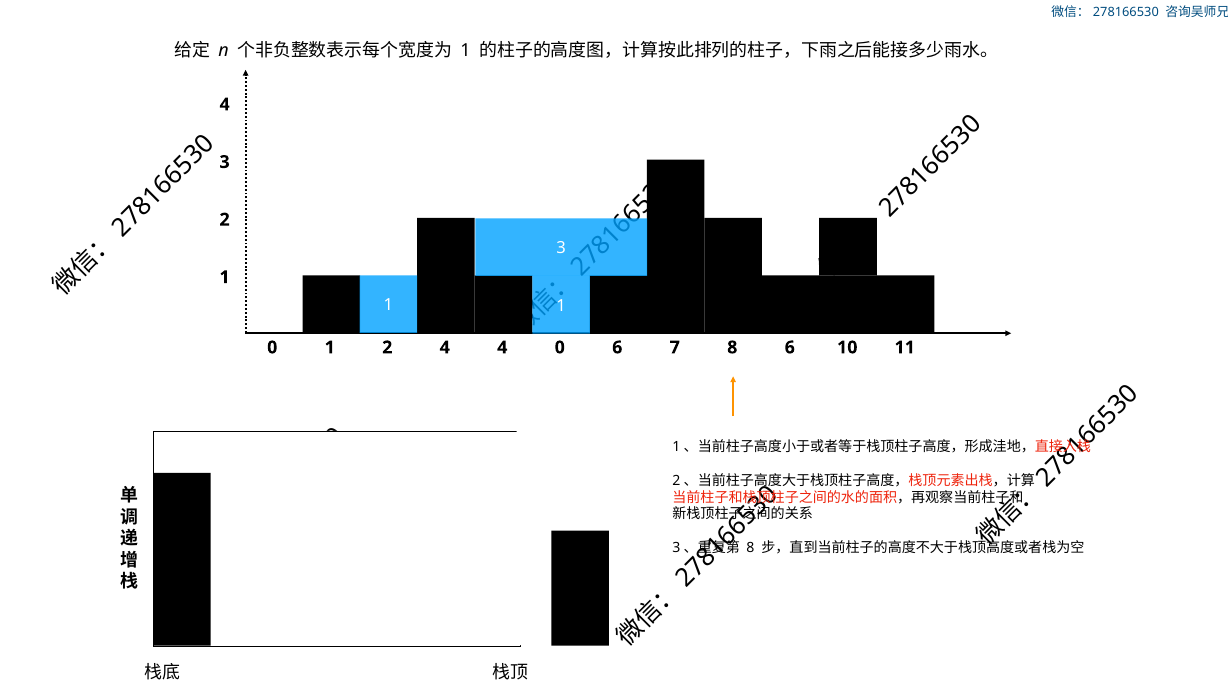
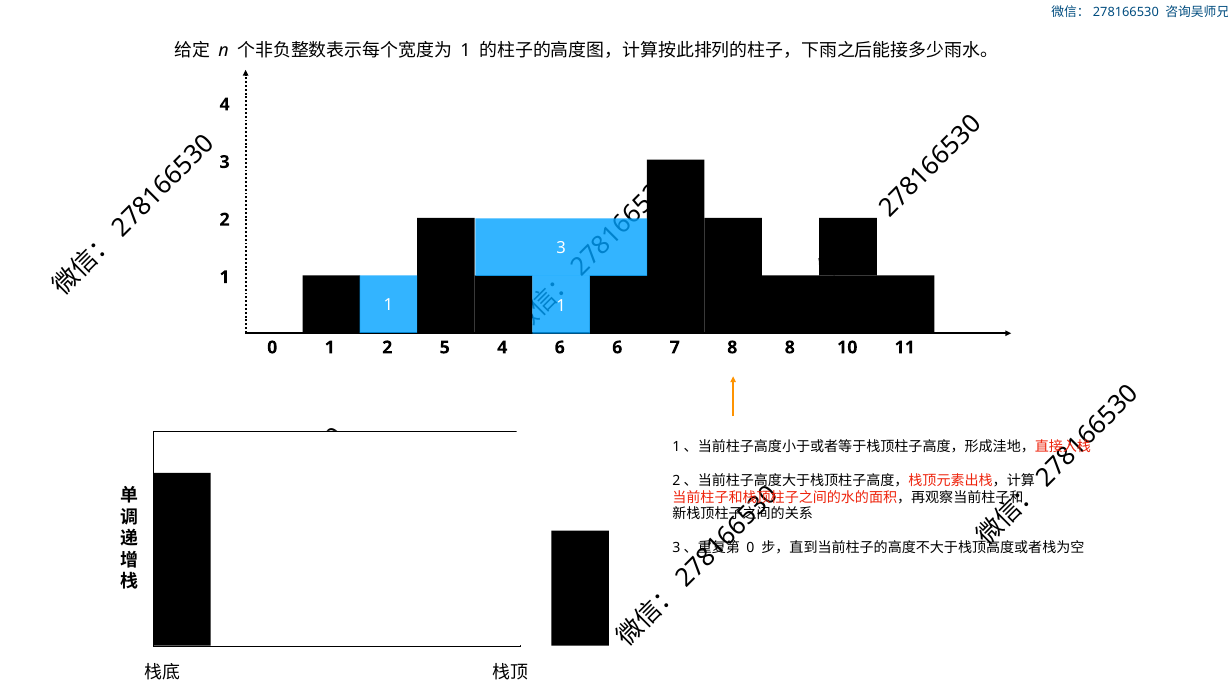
2 4: 4 -> 5 (445, 347)
0: 0 -> 6 (560, 347)
8 6: 6 -> 8 (790, 347)
8: 8 -> 0 (750, 548)
